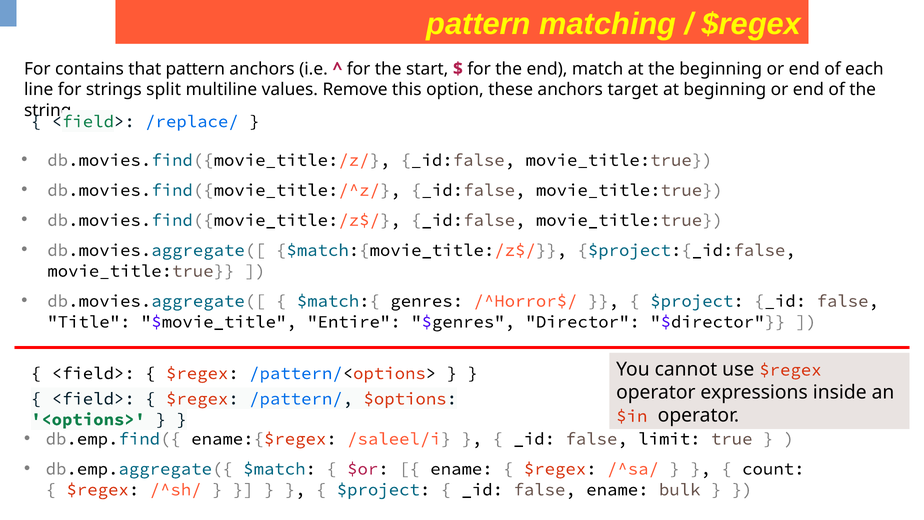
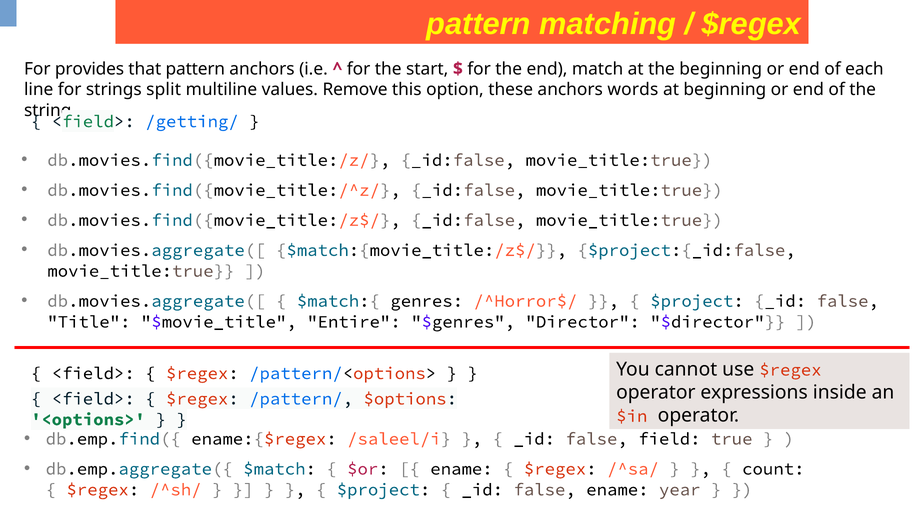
contains: contains -> provides (90, 69)
target: target -> words (633, 90)
/replace/: /replace/ -> /getting/ (192, 121)
limit: limit -> field (669, 439)
bulk: bulk -> year (680, 489)
